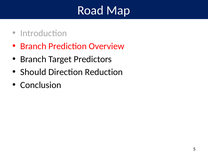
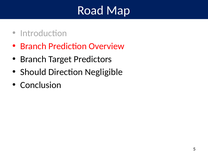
Reduction: Reduction -> Negligible (104, 72)
